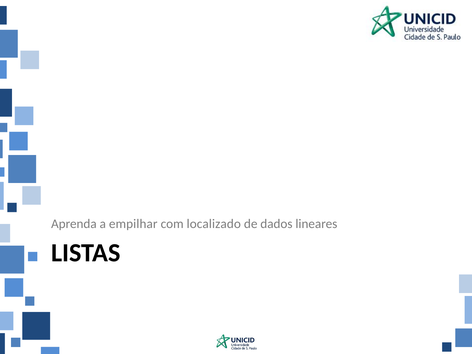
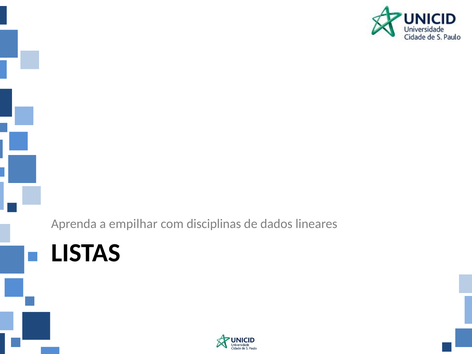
localizado: localizado -> disciplinas (214, 224)
